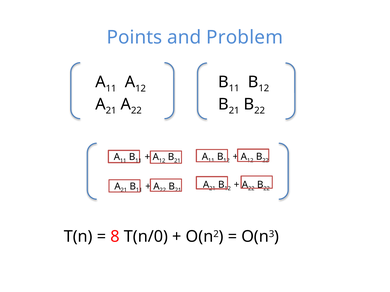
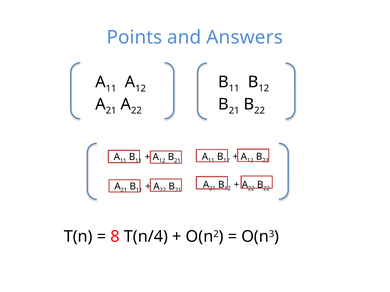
Problem: Problem -> Answers (245, 37)
T(n/0: T(n/0 -> T(n/4 (146, 237)
